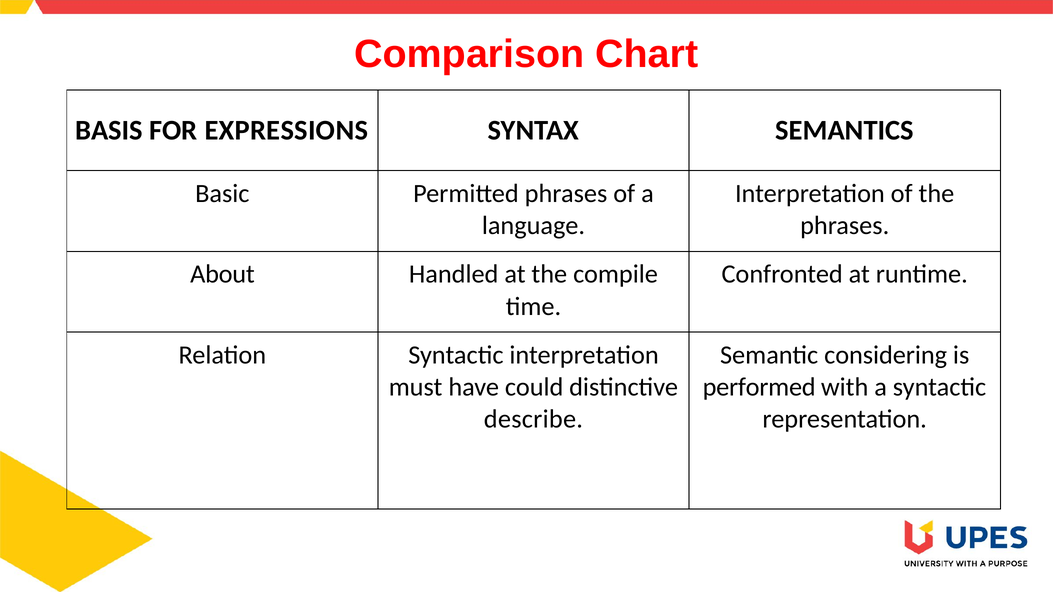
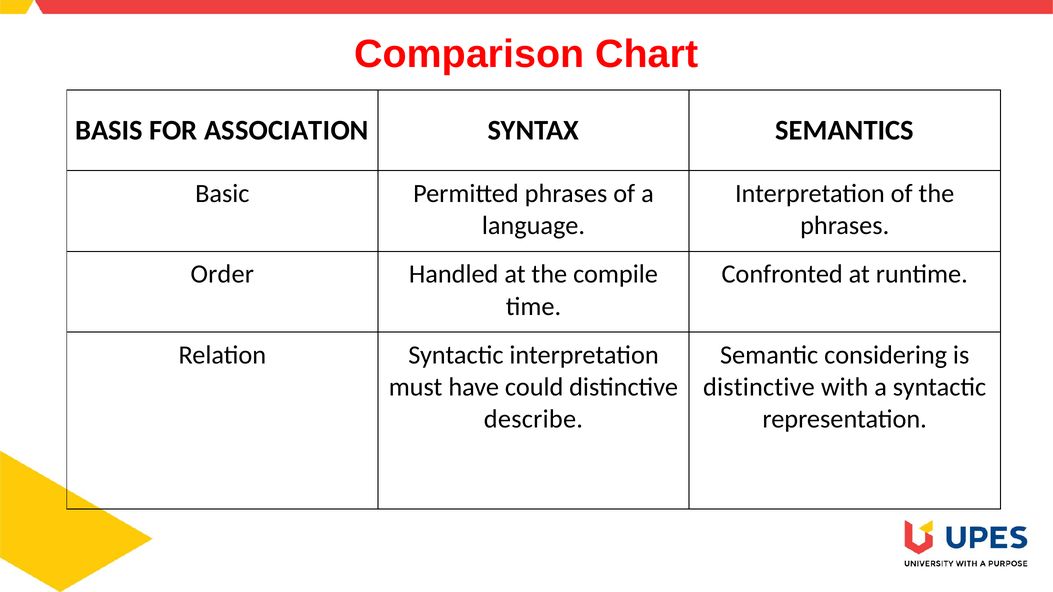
EXPRESSIONS: EXPRESSIONS -> ASSOCIATION (286, 131)
About: About -> Order (222, 274)
performed: performed -> distinctive (759, 387)
